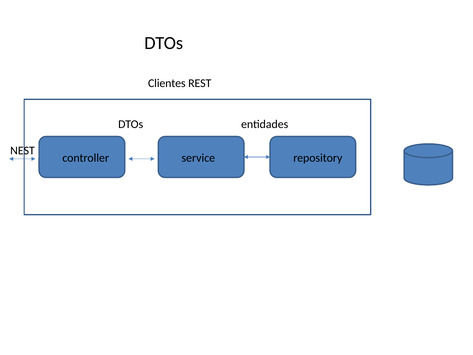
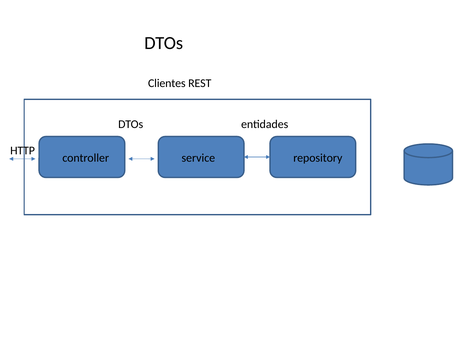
NEST: NEST -> HTTP (23, 150)
